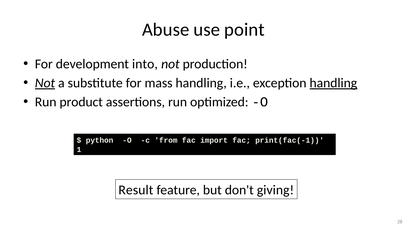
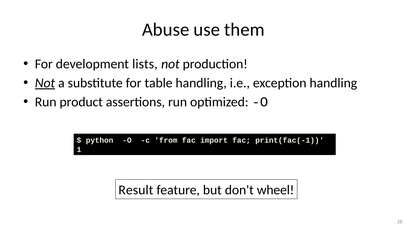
point: point -> them (244, 30)
into: into -> lists (145, 64)
mass: mass -> table (159, 83)
handling underline: present -> none (333, 83)
giving: giving -> wheel (276, 190)
